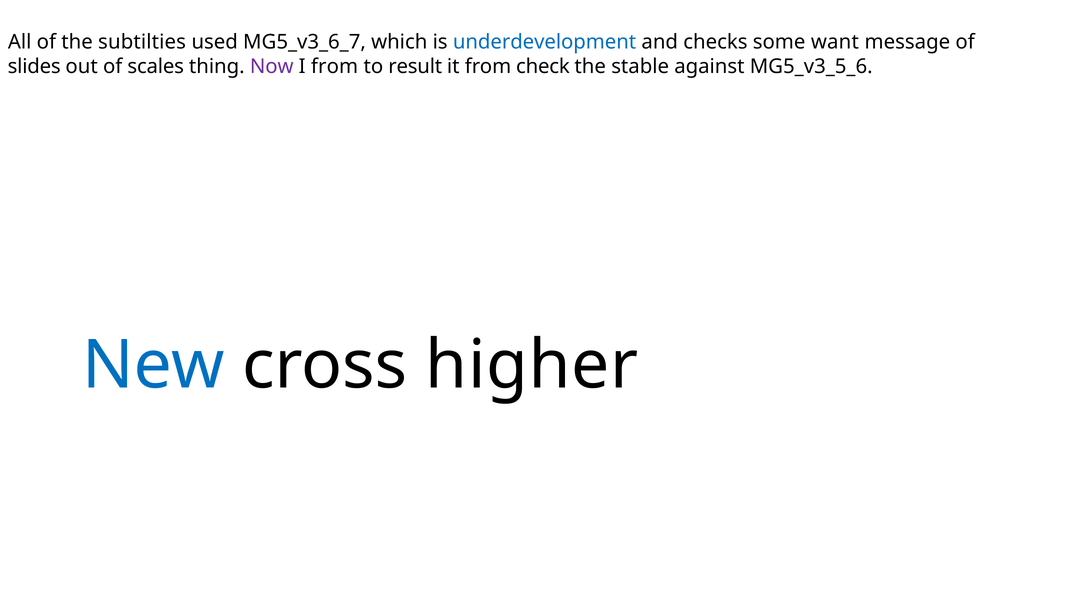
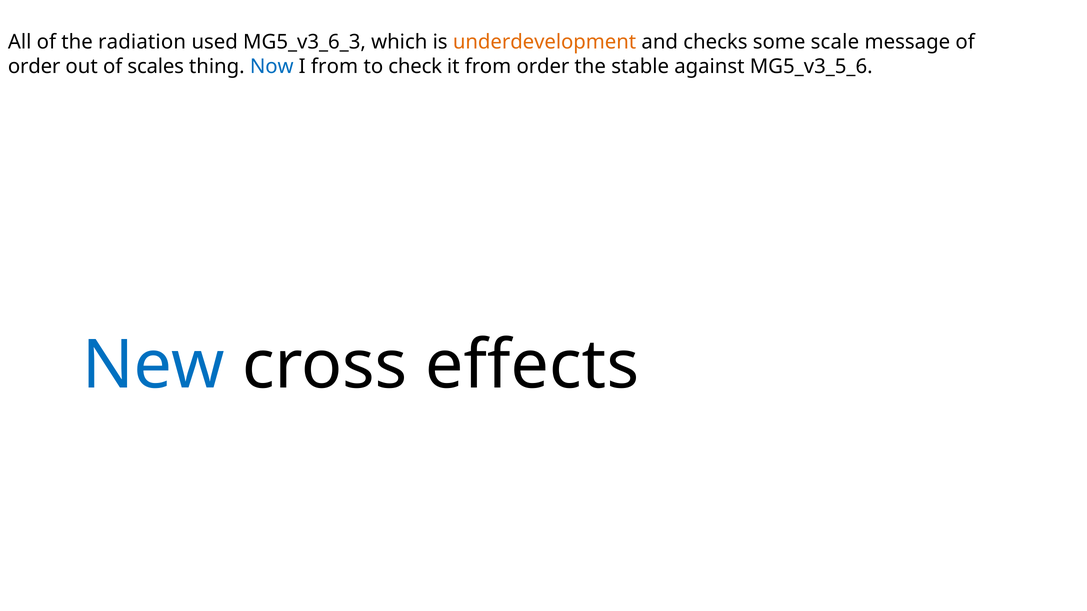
subtilties: subtilties -> radiation (142, 42)
MG5_v3_6_7: MG5_v3_6_7 -> MG5_v3_6_3 (304, 42)
underdevelopment colour: blue -> orange (545, 42)
want: want -> scale (835, 42)
slides: slides -> order (34, 66)
Now colour: purple -> blue (272, 66)
result: result -> check (415, 66)
from check: check -> order (543, 66)
higher: higher -> effects (532, 366)
